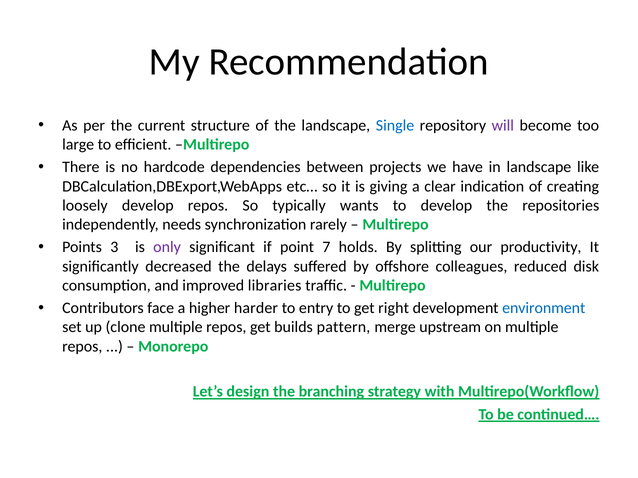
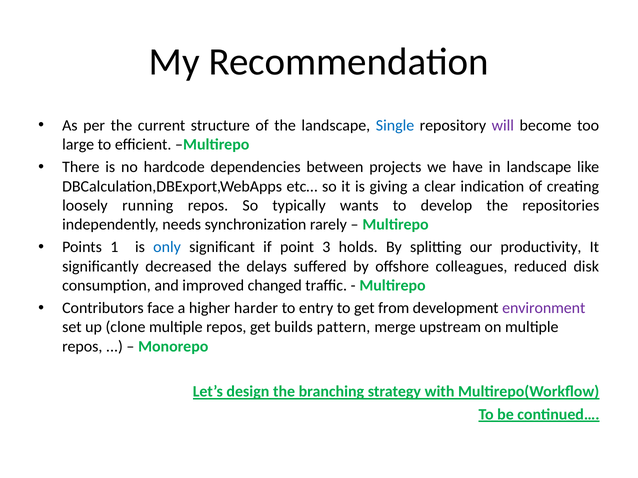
loosely develop: develop -> running (148, 206)
3: 3 -> 1 (114, 247)
only colour: purple -> blue (167, 247)
7: 7 -> 3 (326, 247)
libraries: libraries -> changed (275, 286)
right: right -> from (394, 308)
environment colour: blue -> purple (544, 308)
